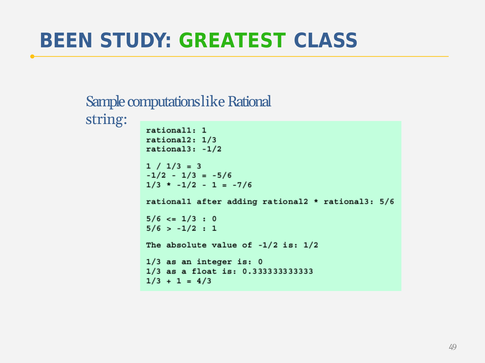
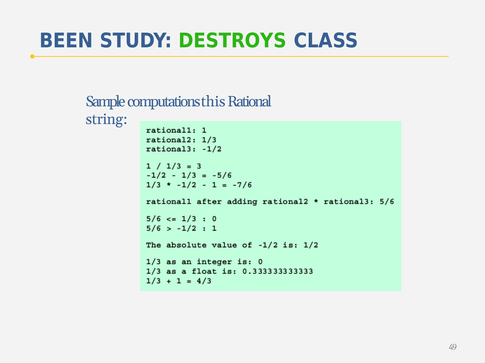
GREATEST: GREATEST -> DESTROYS (232, 41)
like: like -> this (213, 102)
